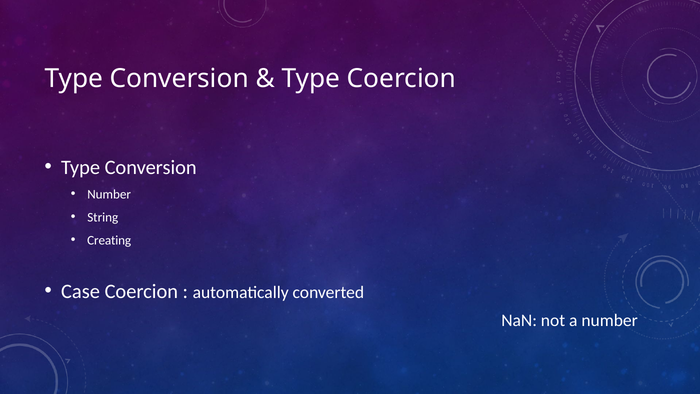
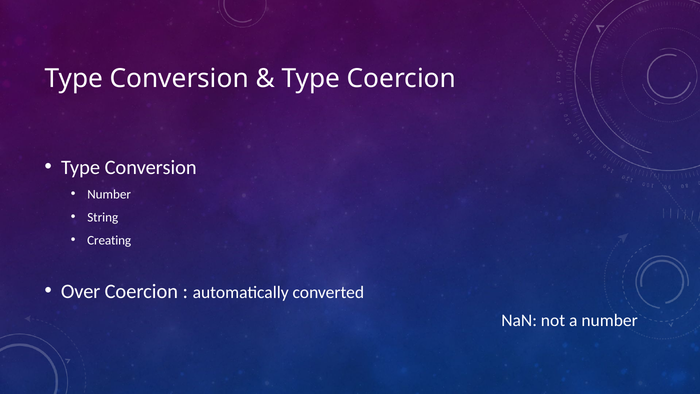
Case: Case -> Over (81, 291)
